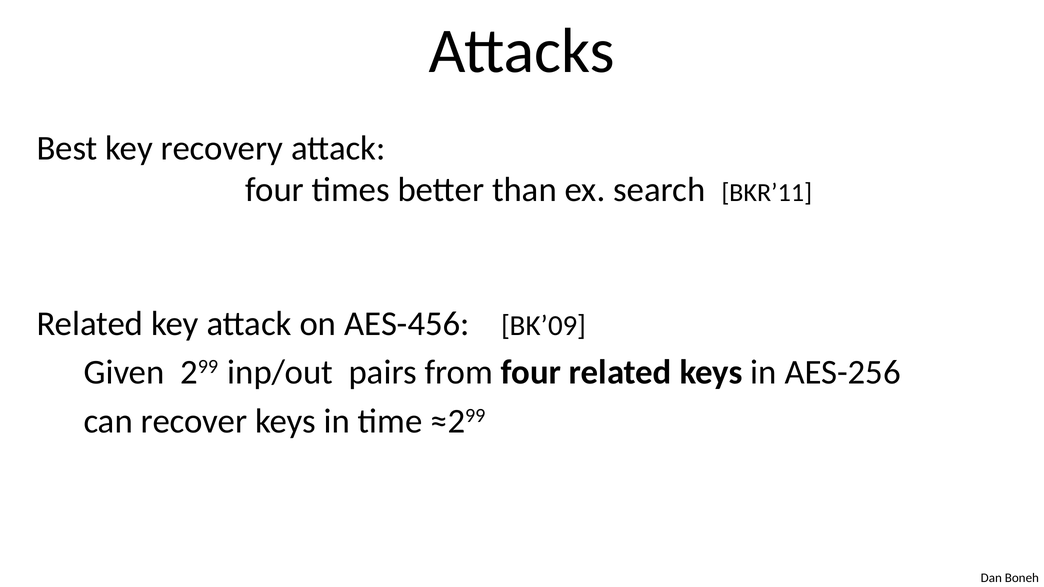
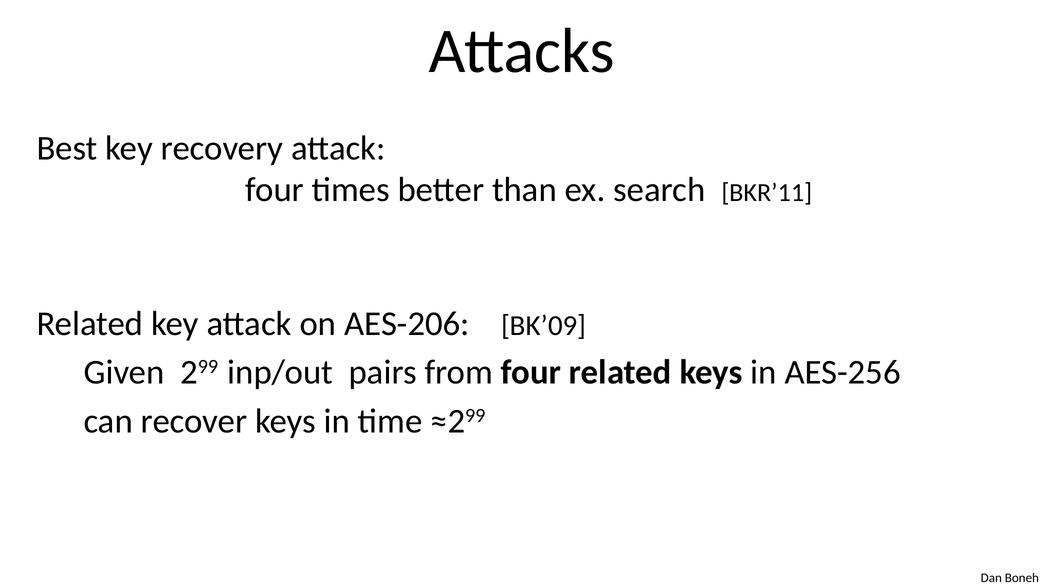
AES-456: AES-456 -> AES-206 (407, 324)
